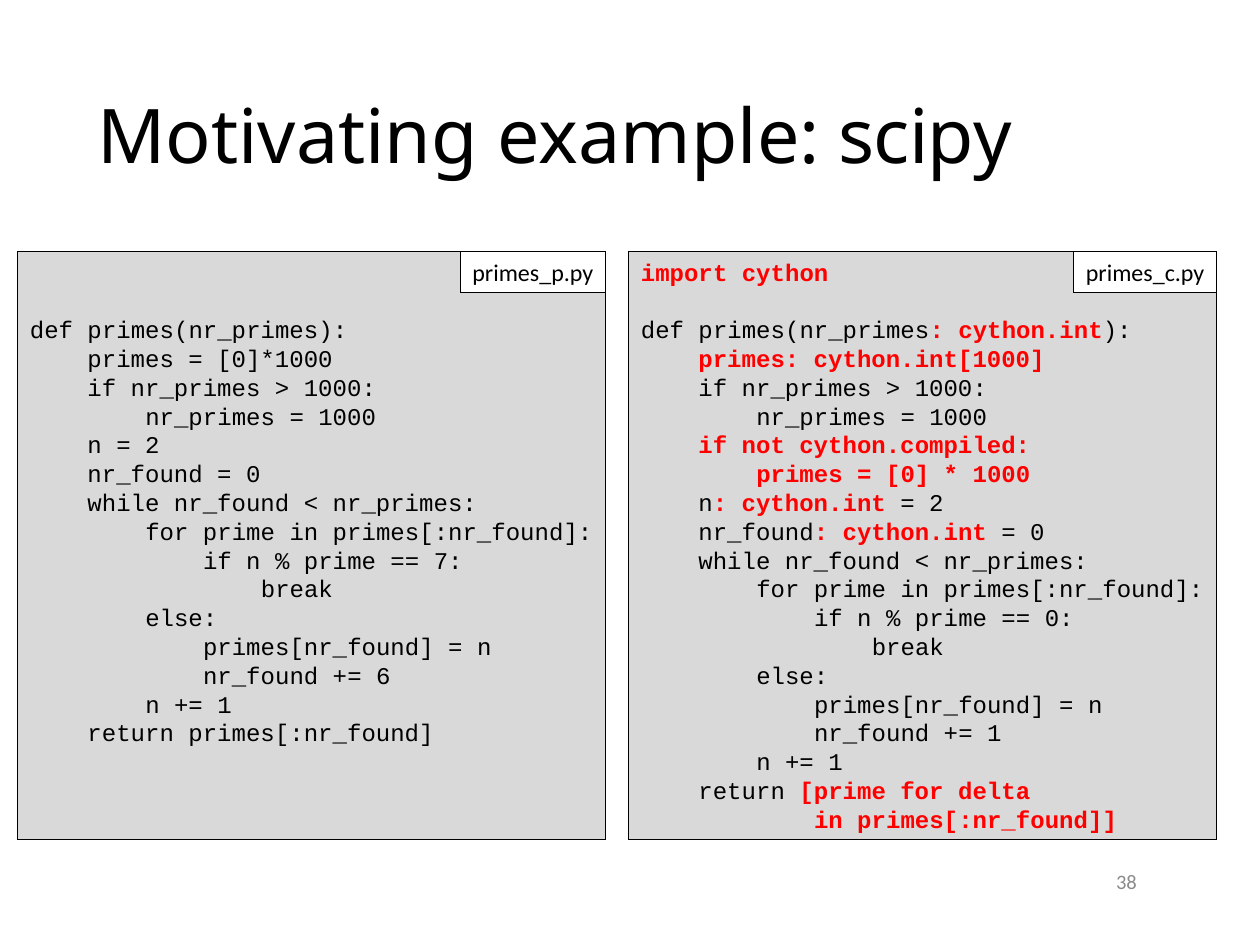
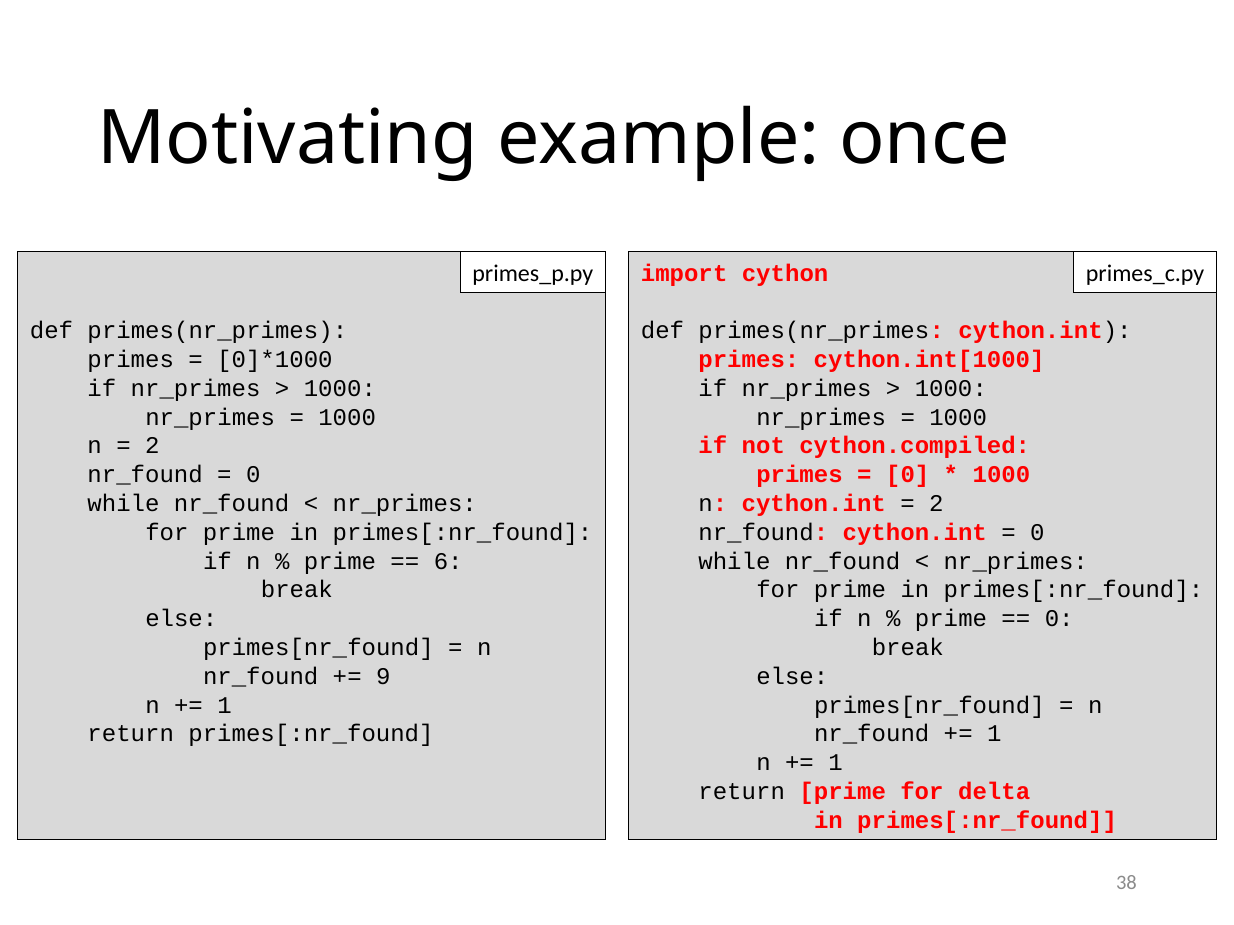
scipy: scipy -> once (925, 138)
7: 7 -> 6 (448, 562)
6: 6 -> 9 (383, 677)
